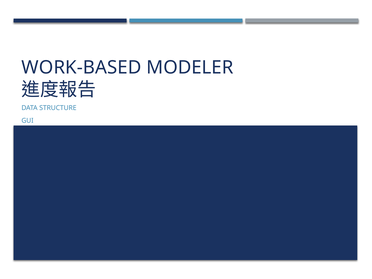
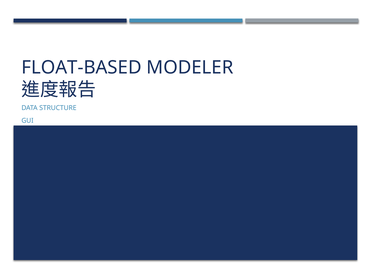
WORK-BASED: WORK-BASED -> FLOAT-BASED (82, 67)
